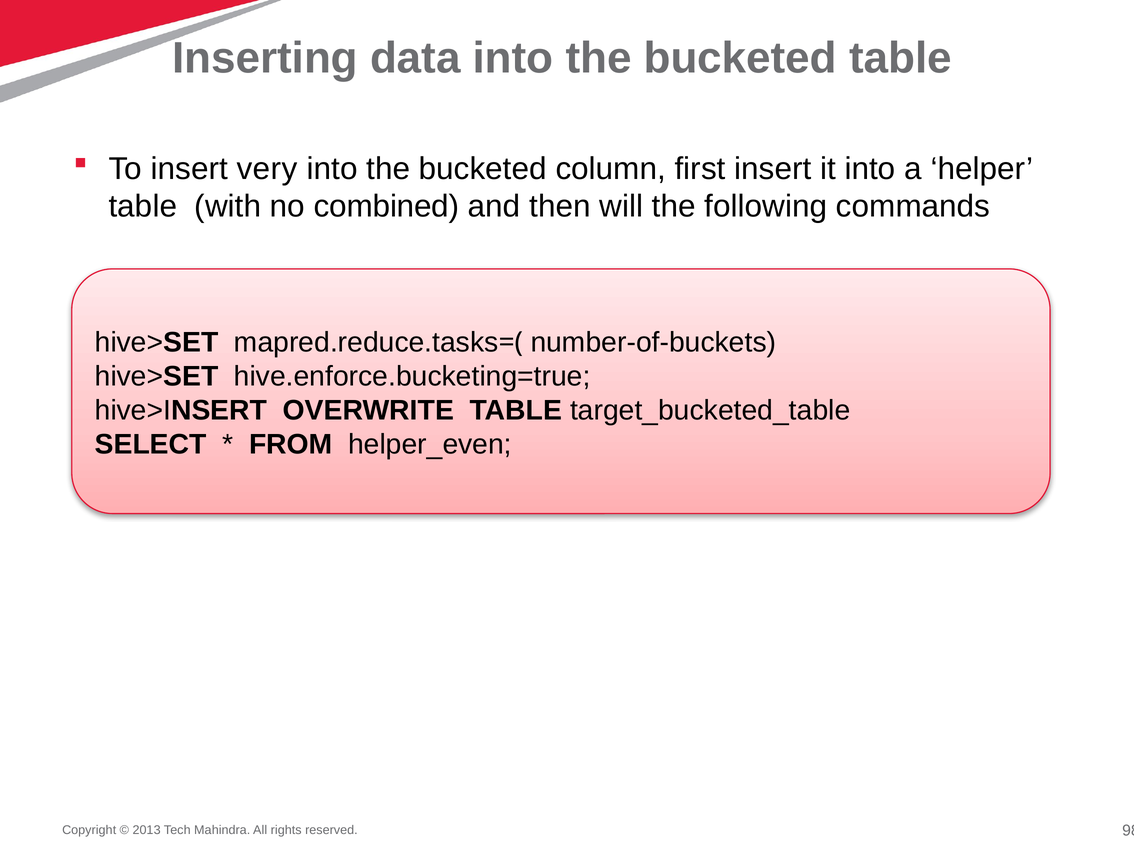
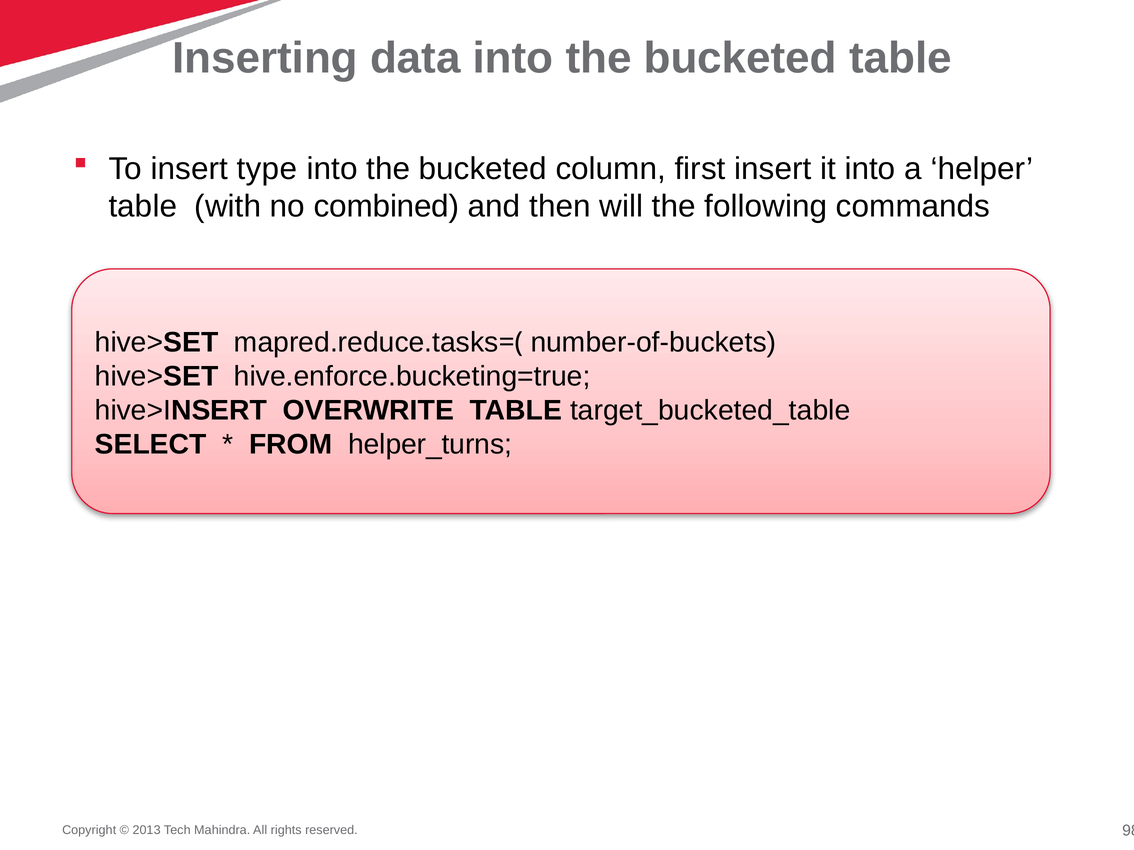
very: very -> type (267, 169)
helper_even: helper_even -> helper_turns (430, 444)
